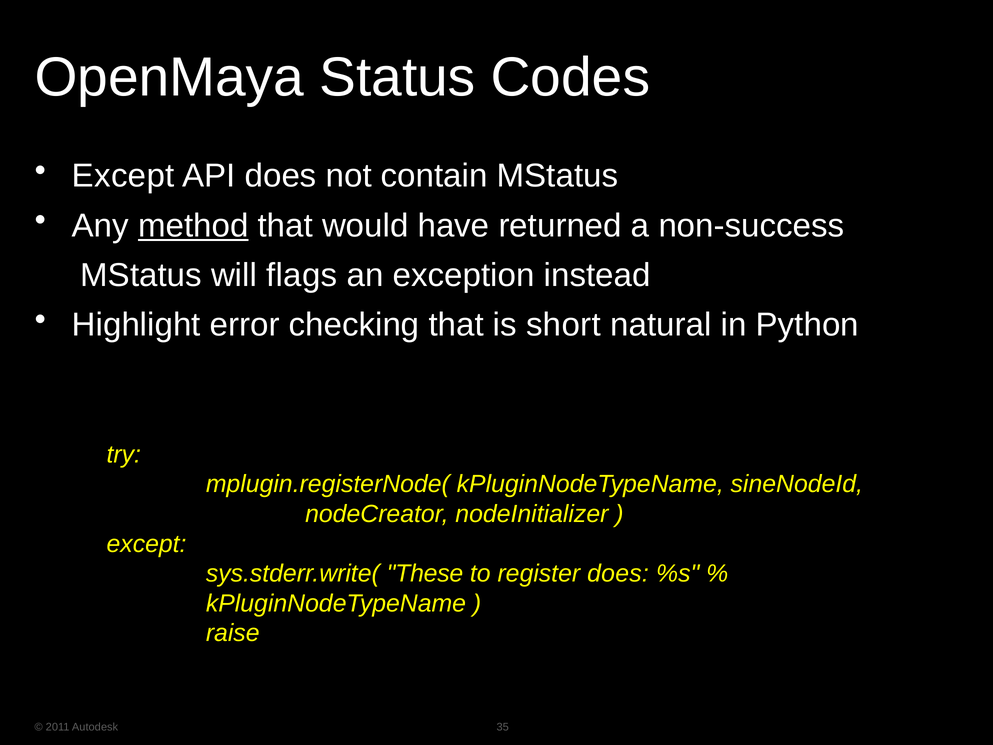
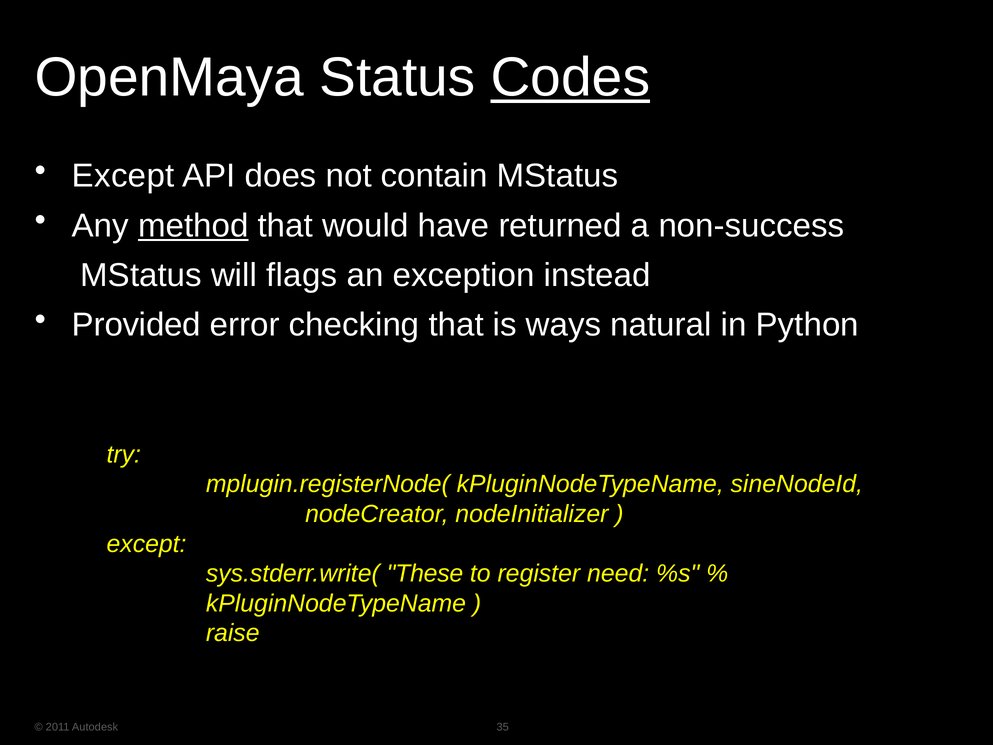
Codes underline: none -> present (570, 78)
Highlight: Highlight -> Provided (136, 325)
short: short -> ways (564, 325)
register does: does -> need (618, 573)
